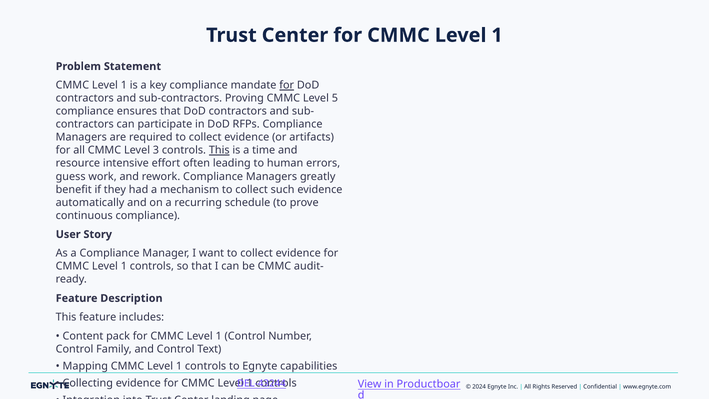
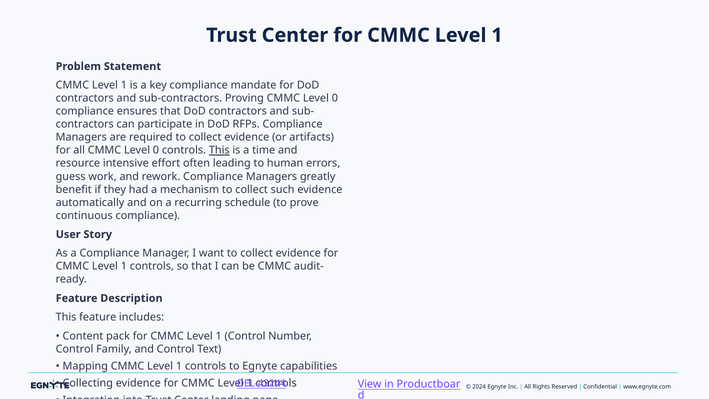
for underline: present -> none (287, 85)
Proving CMMC Level 5: 5 -> 0 (335, 98)
all CMMC Level 3: 3 -> 0 (156, 150)
